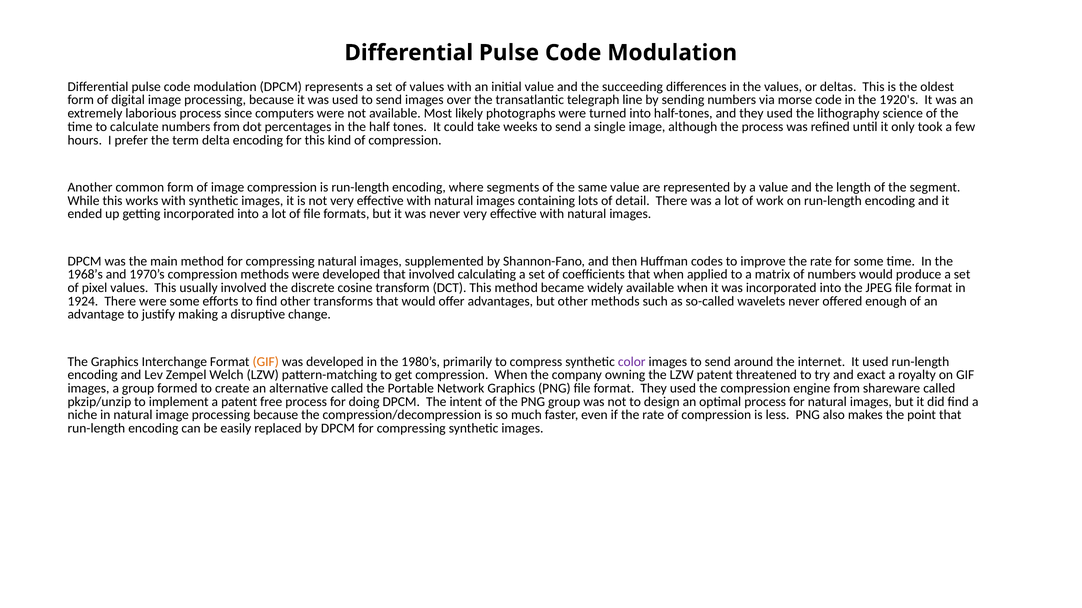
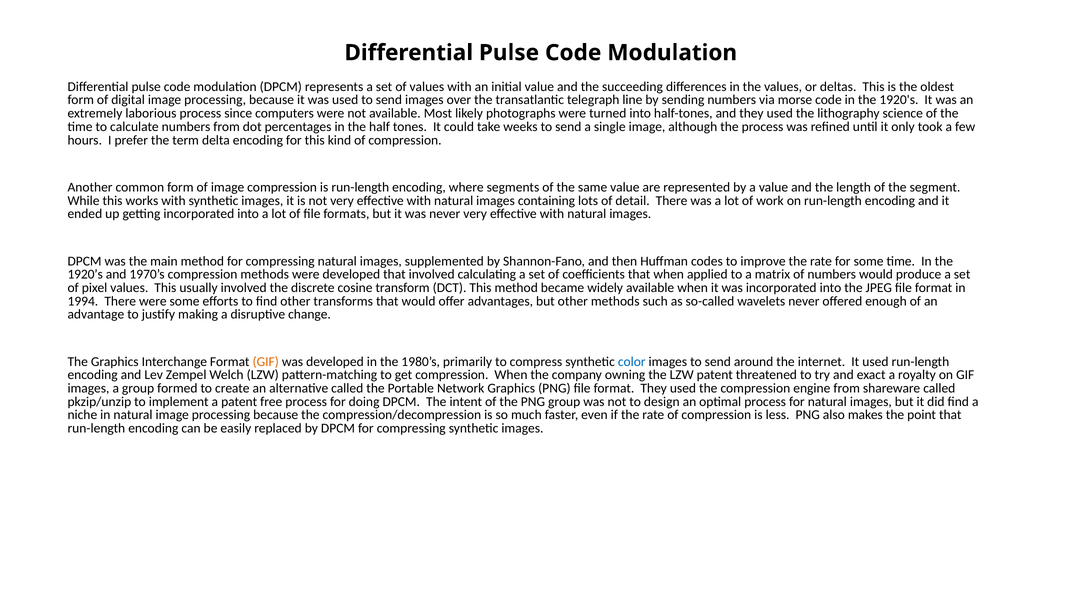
1968’s: 1968’s -> 1920’s (85, 275)
1924: 1924 -> 1994 (83, 301)
color colour: purple -> blue (632, 362)
